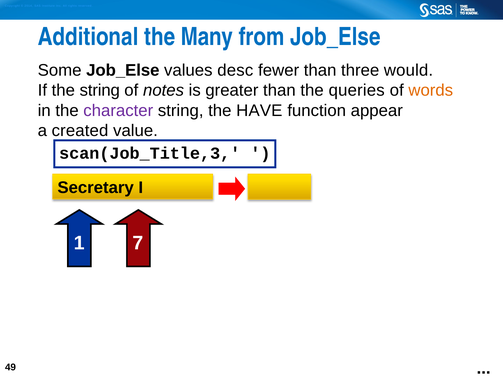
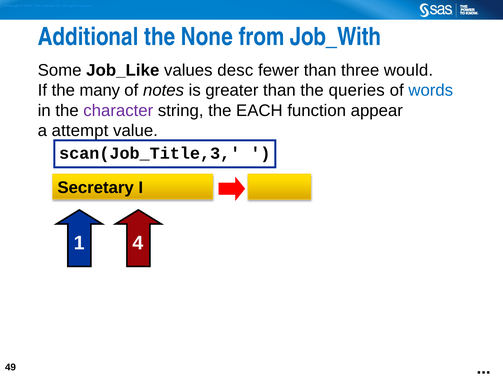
Many: Many -> None (207, 37)
from Job_Else: Job_Else -> Job_With (335, 37)
Some Job_Else: Job_Else -> Job_Like (123, 70)
the string: string -> many (100, 90)
words colour: orange -> blue (431, 90)
HAVE: HAVE -> EACH (259, 111)
created: created -> attempt (80, 131)
7: 7 -> 4 (138, 243)
